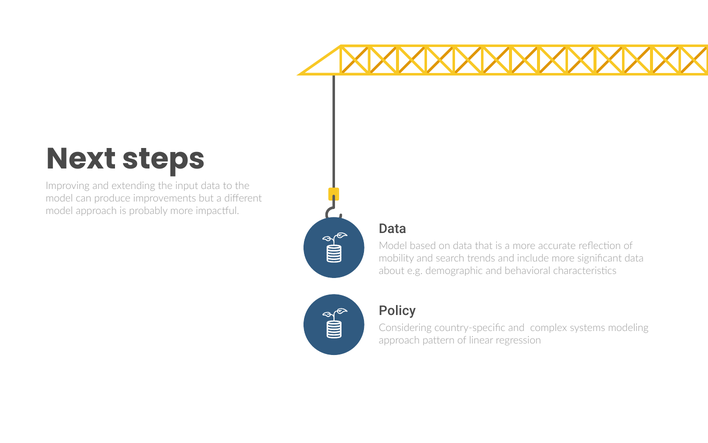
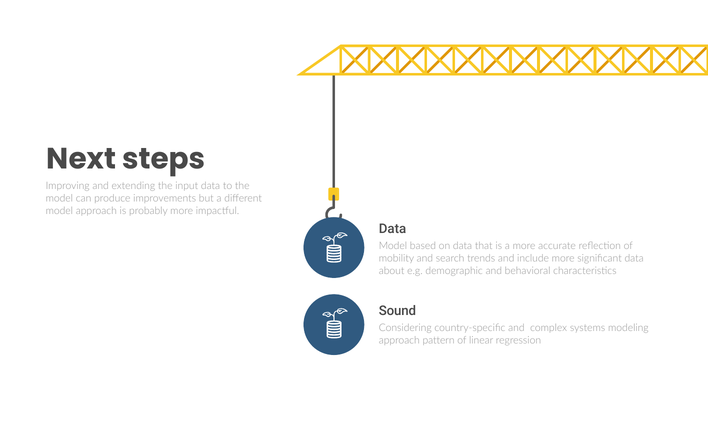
Policy: Policy -> Sound (397, 310)
